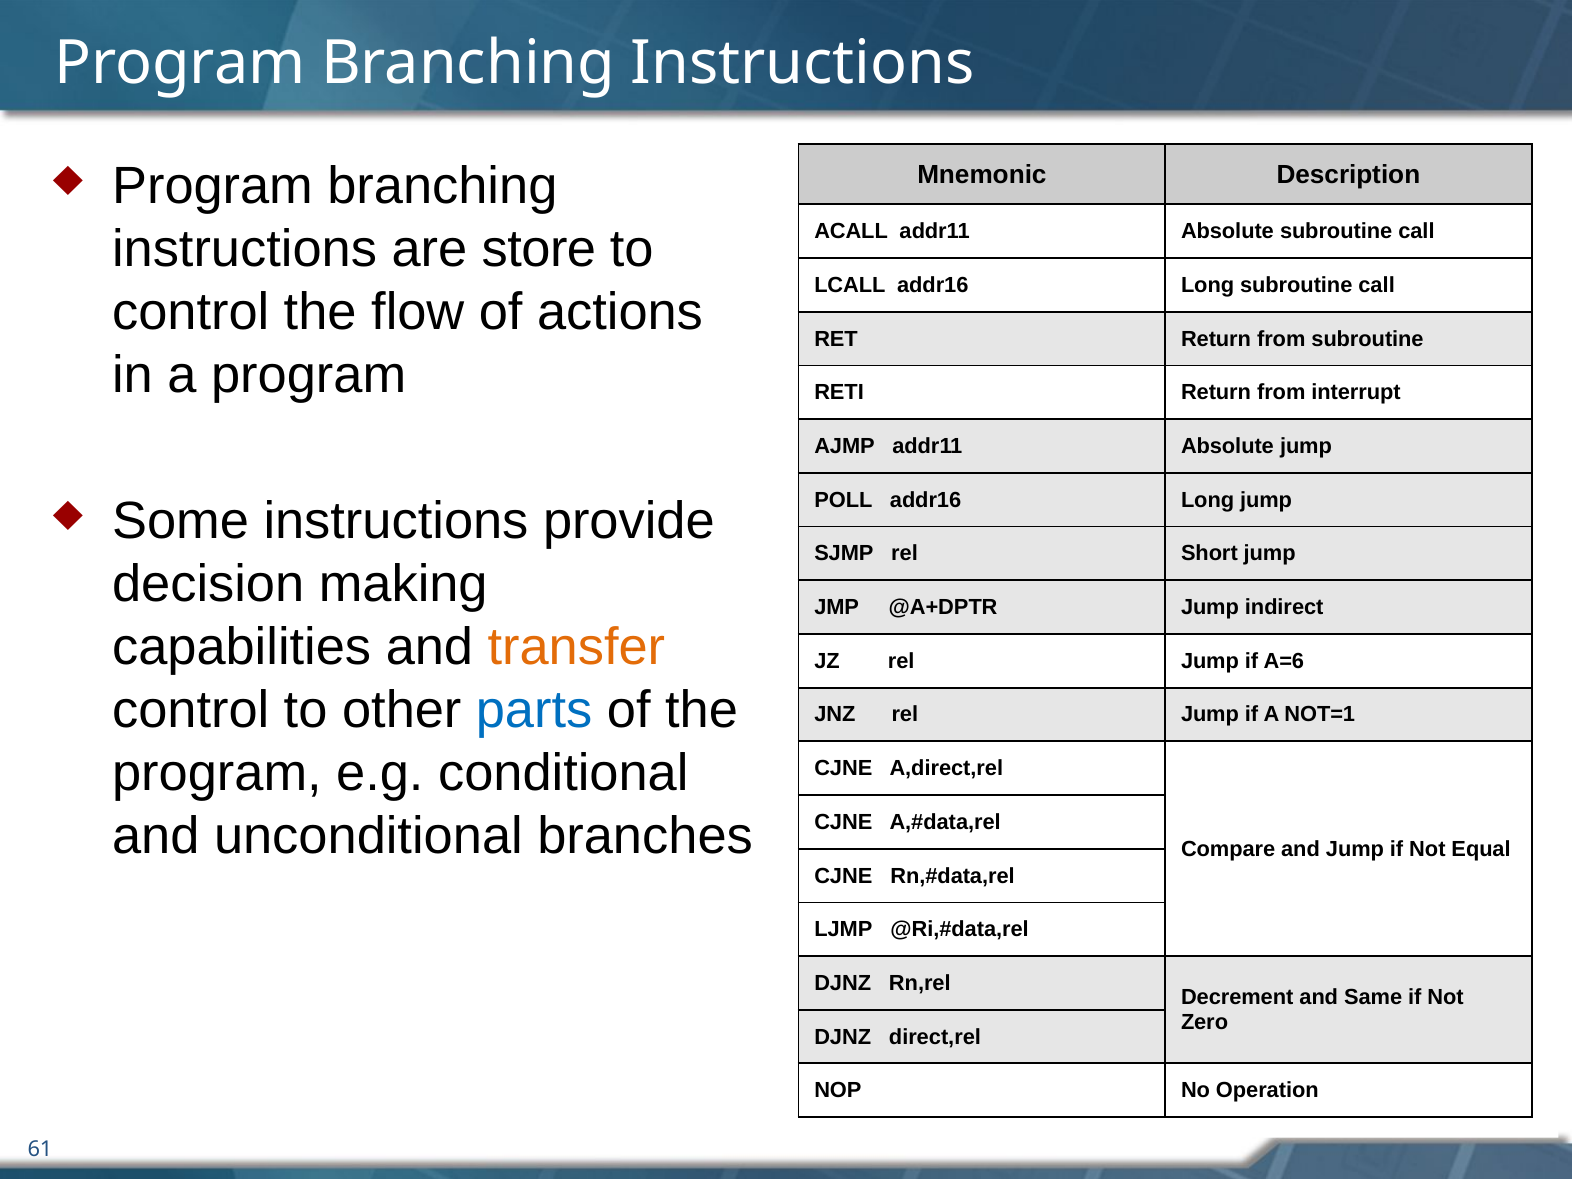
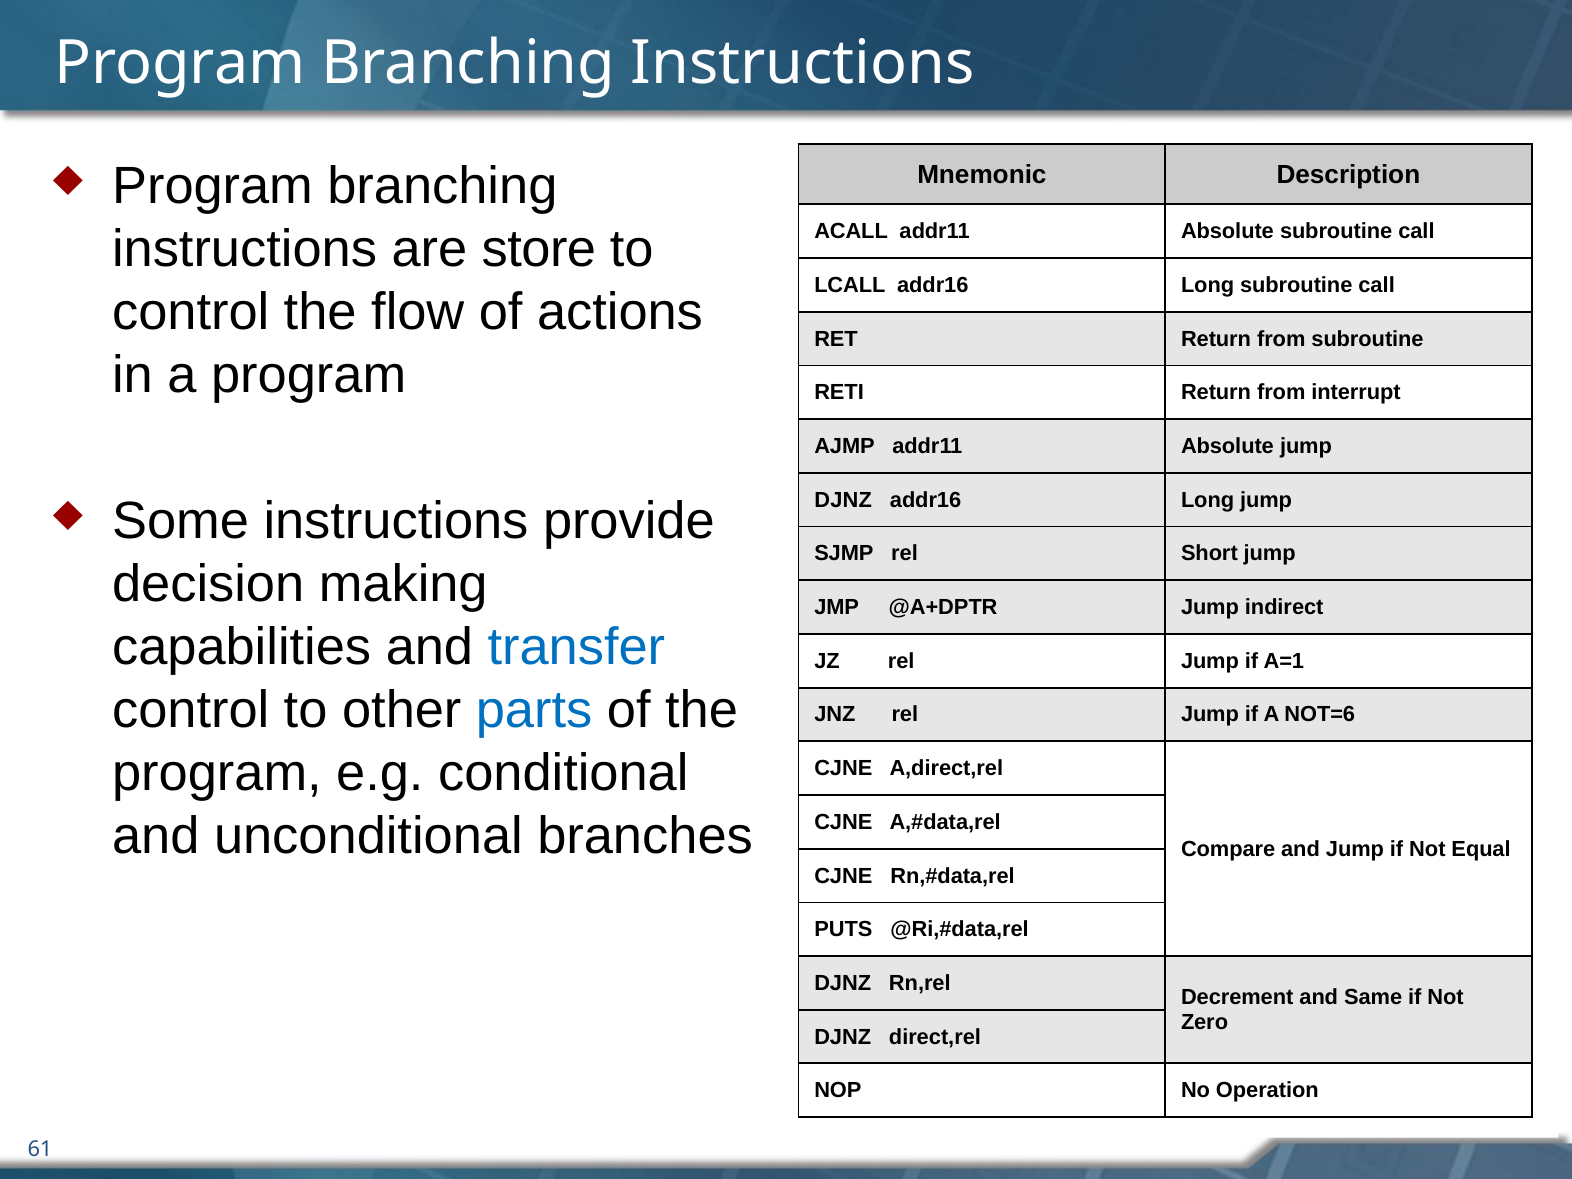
POLL: POLL -> DJNZ (843, 500)
transfer colour: orange -> blue (576, 647)
A=6: A=6 -> A=1 (1284, 661)
NOT=1: NOT=1 -> NOT=6 (1320, 715)
LJMP: LJMP -> PUTS (843, 929)
